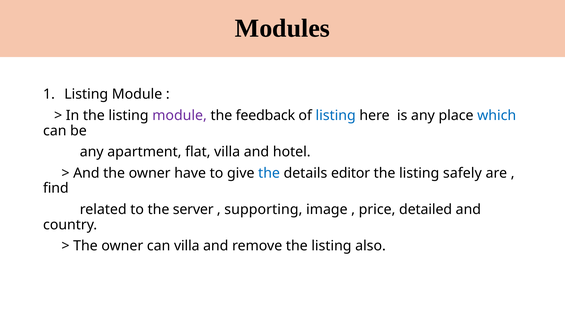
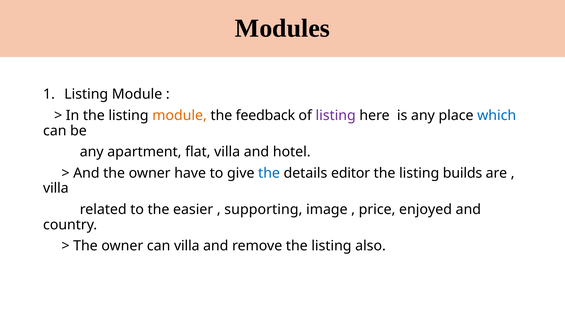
module colour: purple -> orange (180, 115)
listing colour: blue -> purple (336, 115)
safely: safely -> builds (463, 173)
find: find -> villa (56, 188)
server: server -> easier (193, 209)
detailed: detailed -> enjoyed (426, 209)
